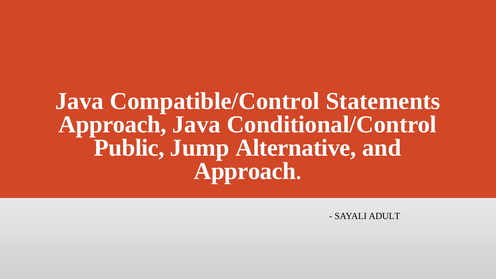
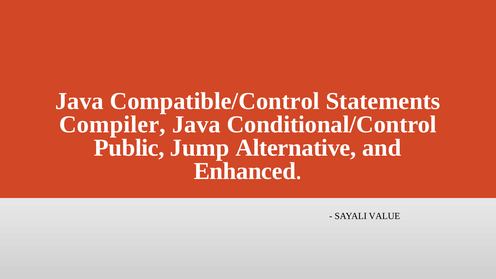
Approach: Approach -> Compiler (112, 124)
Approach: Approach -> Enhanced (245, 171)
ADULT: ADULT -> VALUE (384, 216)
